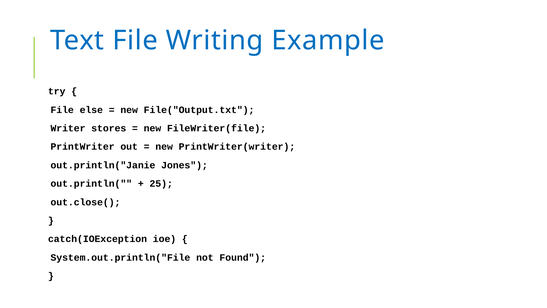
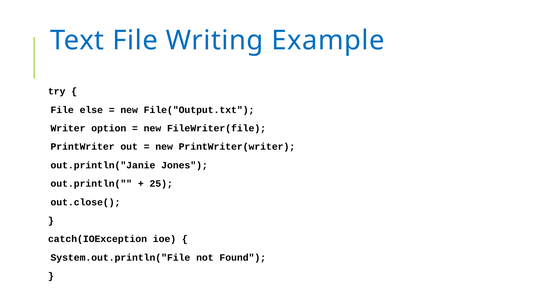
stores: stores -> option (109, 128)
